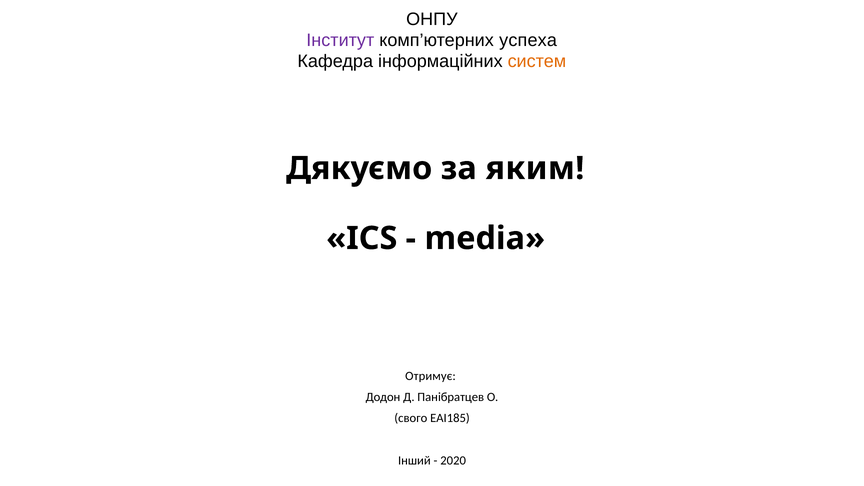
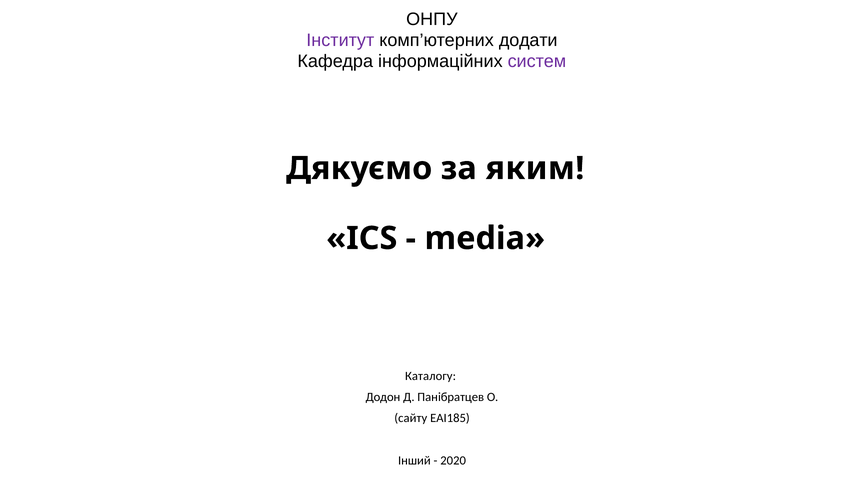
успеха: успеха -> додати (528, 40)
систем colour: orange -> purple (537, 61)
Отримує: Отримує -> Каталогу (431, 376)
свого: свого -> сайту (411, 418)
